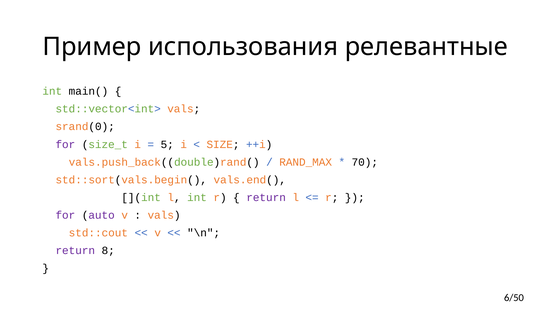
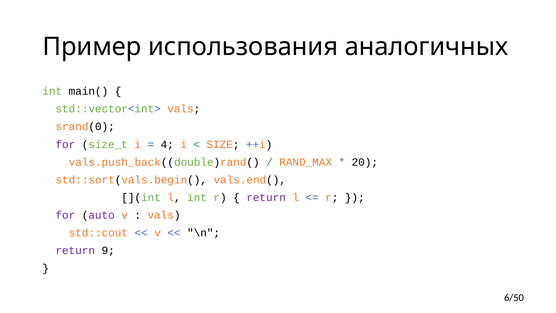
релевантные: релевантные -> аналогичных (426, 47)
5: 5 -> 4 (167, 144)
70: 70 -> 20 (365, 162)
8: 8 -> 9 (108, 250)
